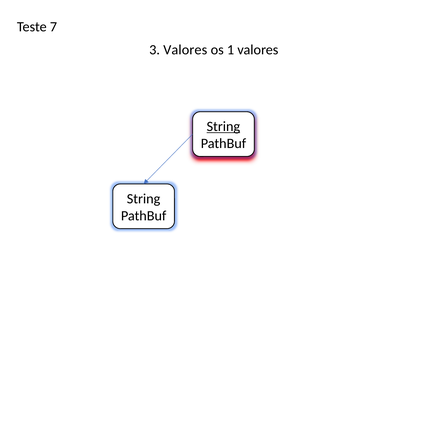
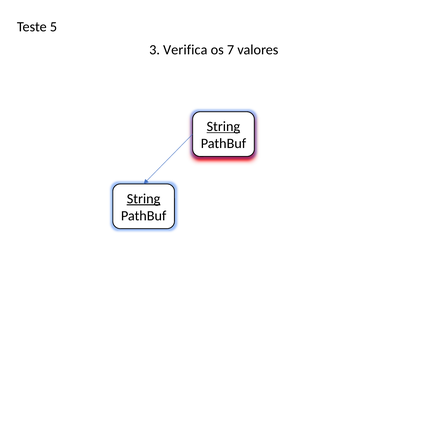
7: 7 -> 5 (53, 27)
3 Valores: Valores -> Verifica (185, 50)
1: 1 -> 7 (231, 50)
String underline: none -> present (144, 199)
